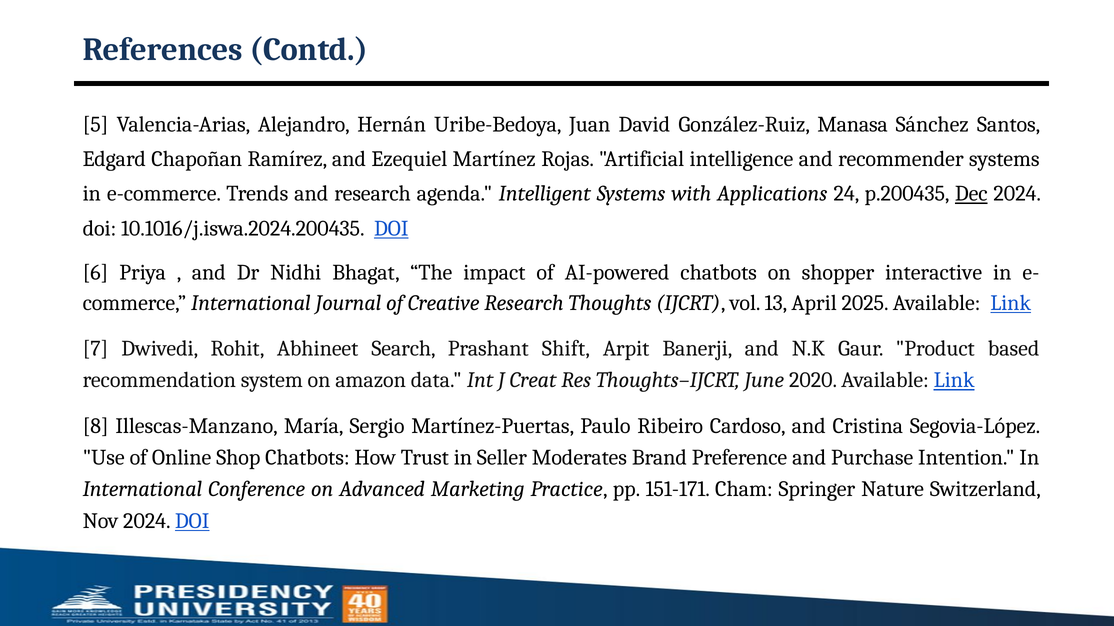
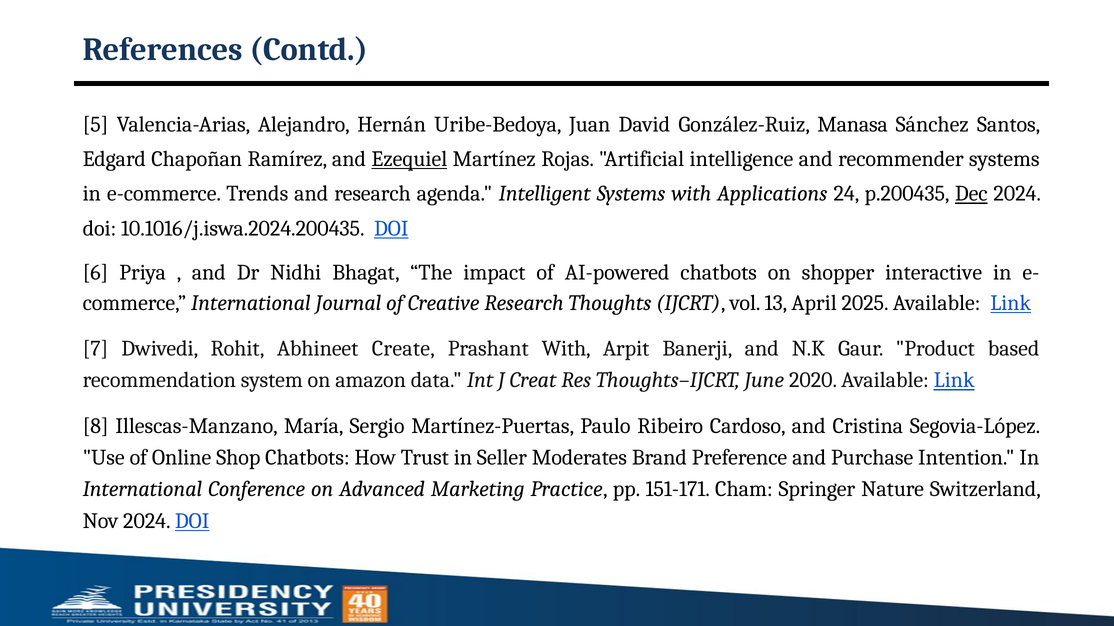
Ezequiel underline: none -> present (409, 159)
Search: Search -> Create (403, 349)
Prashant Shift: Shift -> With (566, 349)
